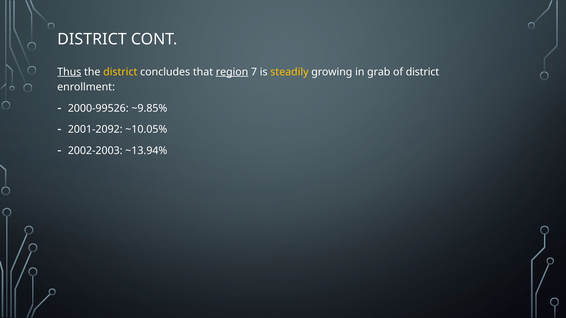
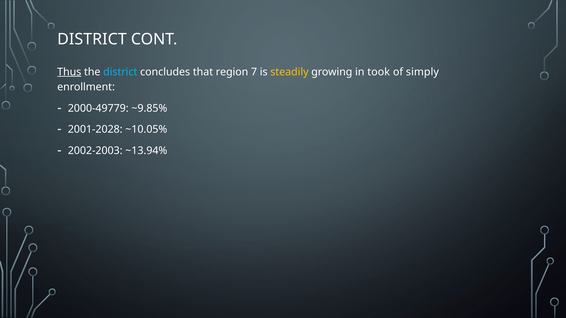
district colour: yellow -> light blue (120, 72)
region underline: present -> none (232, 72)
grab: grab -> took (379, 72)
of district: district -> simply (422, 72)
2000-99526: 2000-99526 -> 2000-49779 (98, 108)
2001-2092: 2001-2092 -> 2001-2028 (95, 130)
